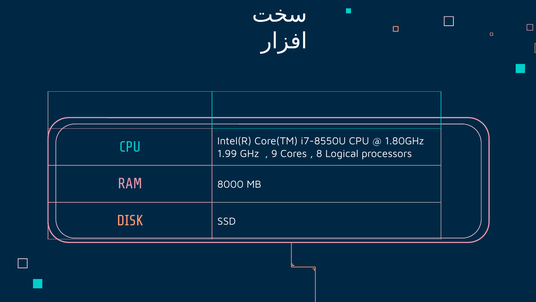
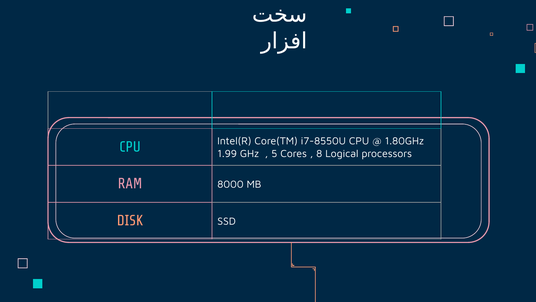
9: 9 -> 5 (274, 153)
